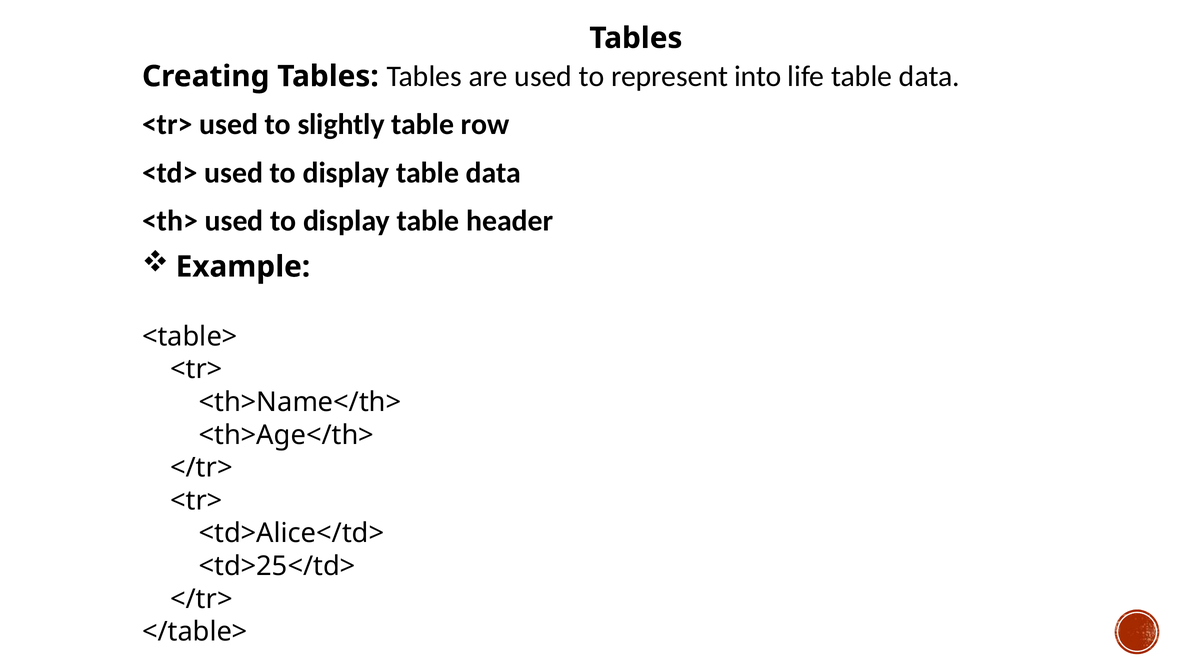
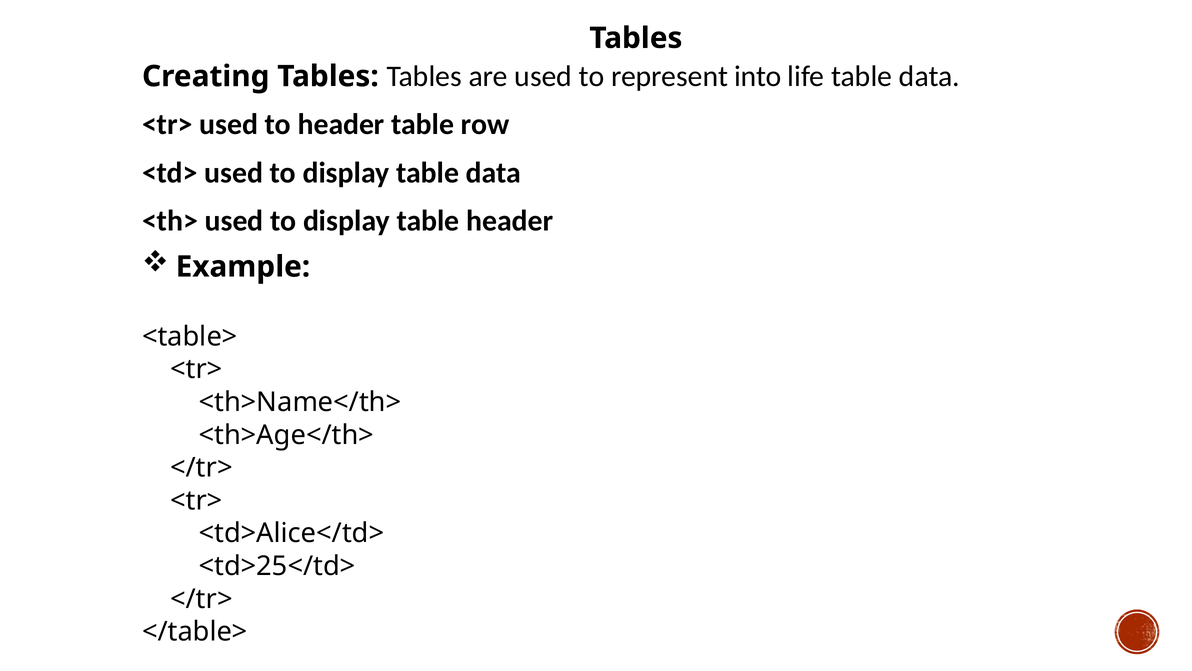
to slightly: slightly -> header (341, 125)
